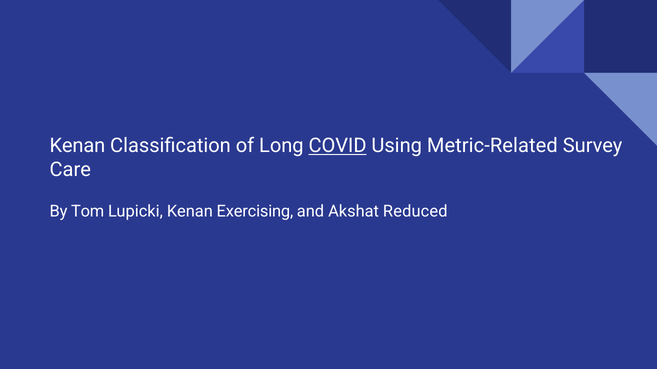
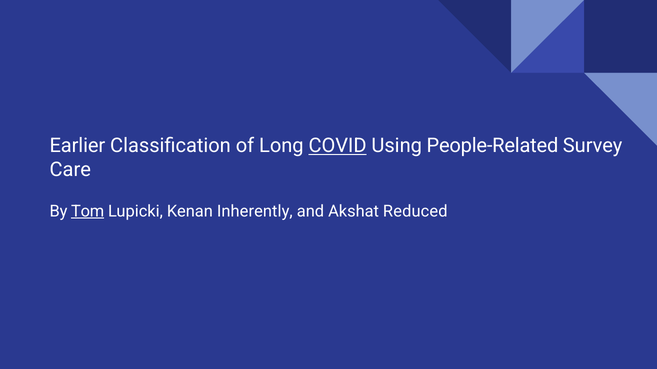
Kenan: Kenan -> Earlier (77, 146)
Metric-Related: Metric-Related -> People-Related (492, 146)
Tom underline: none -> present (88, 211)
Exercising: Exercising -> Inherently (255, 211)
